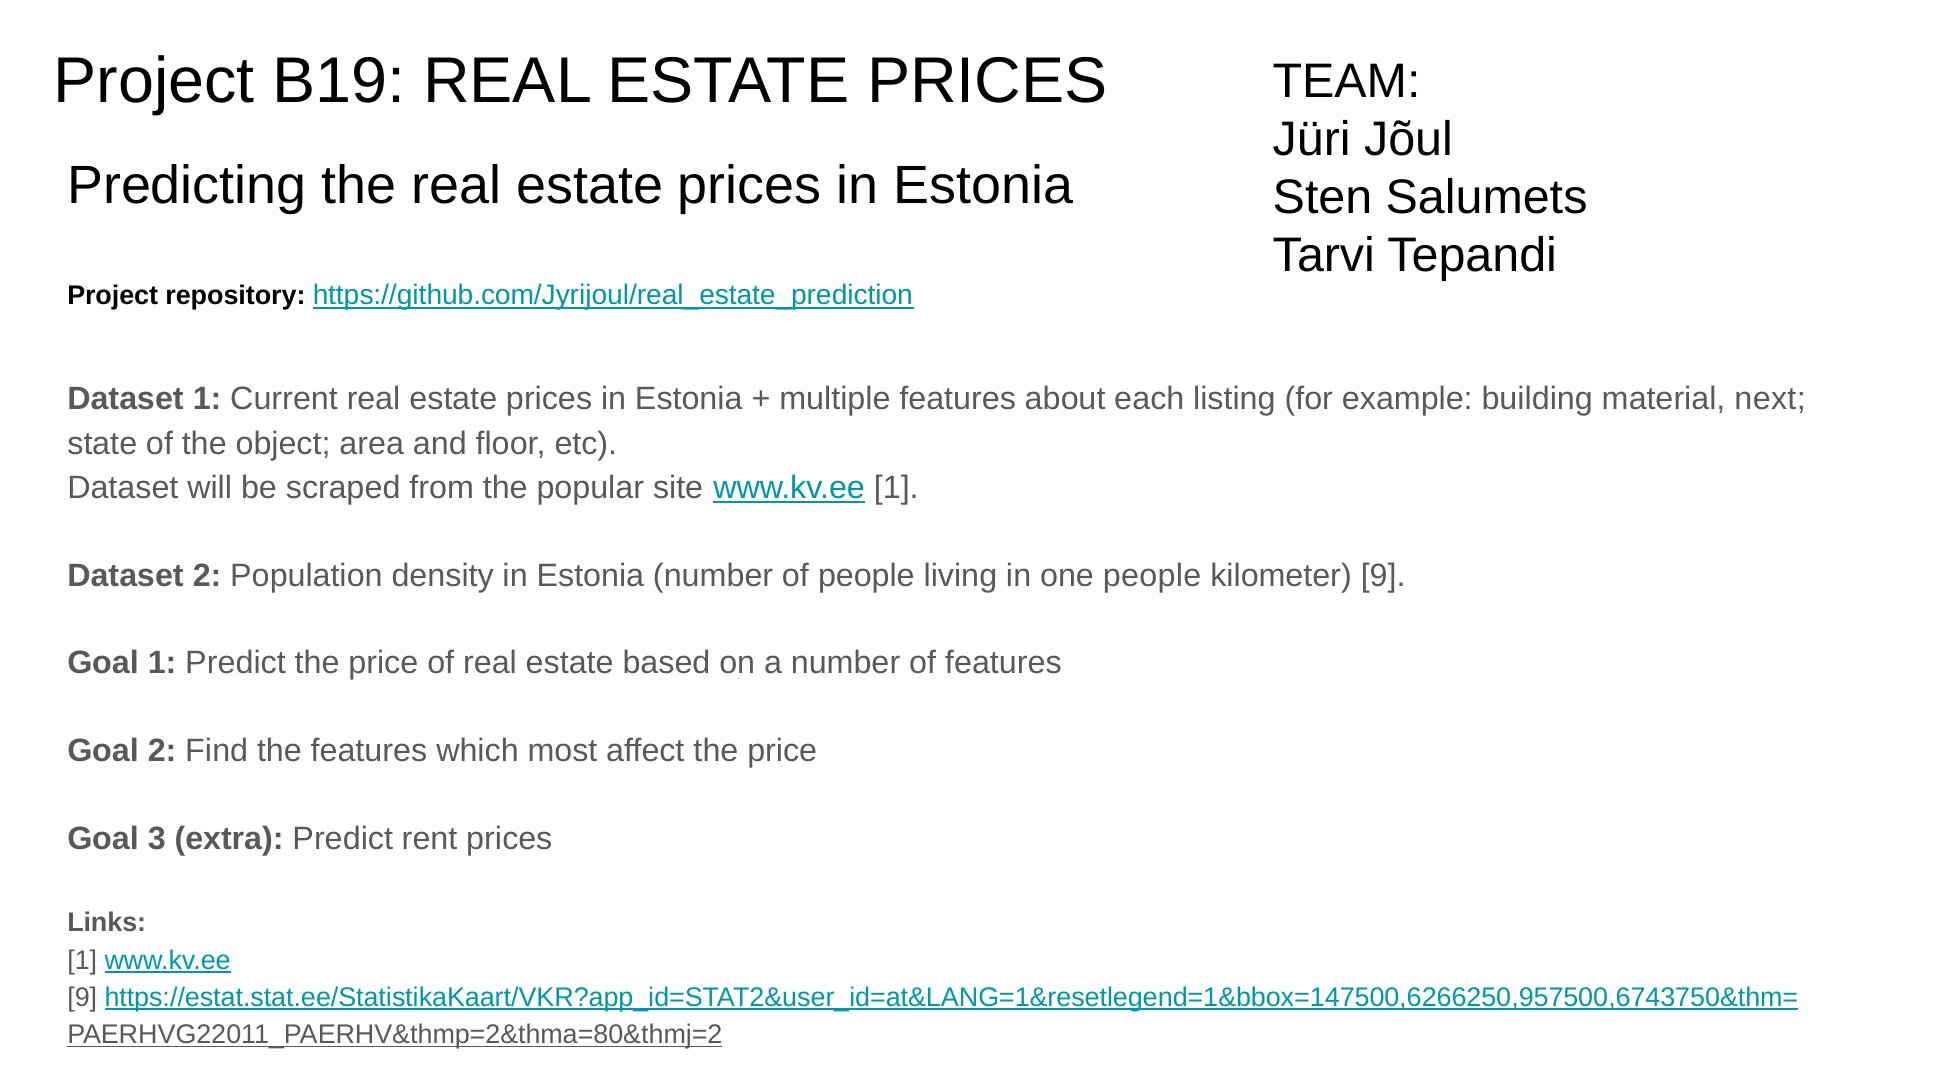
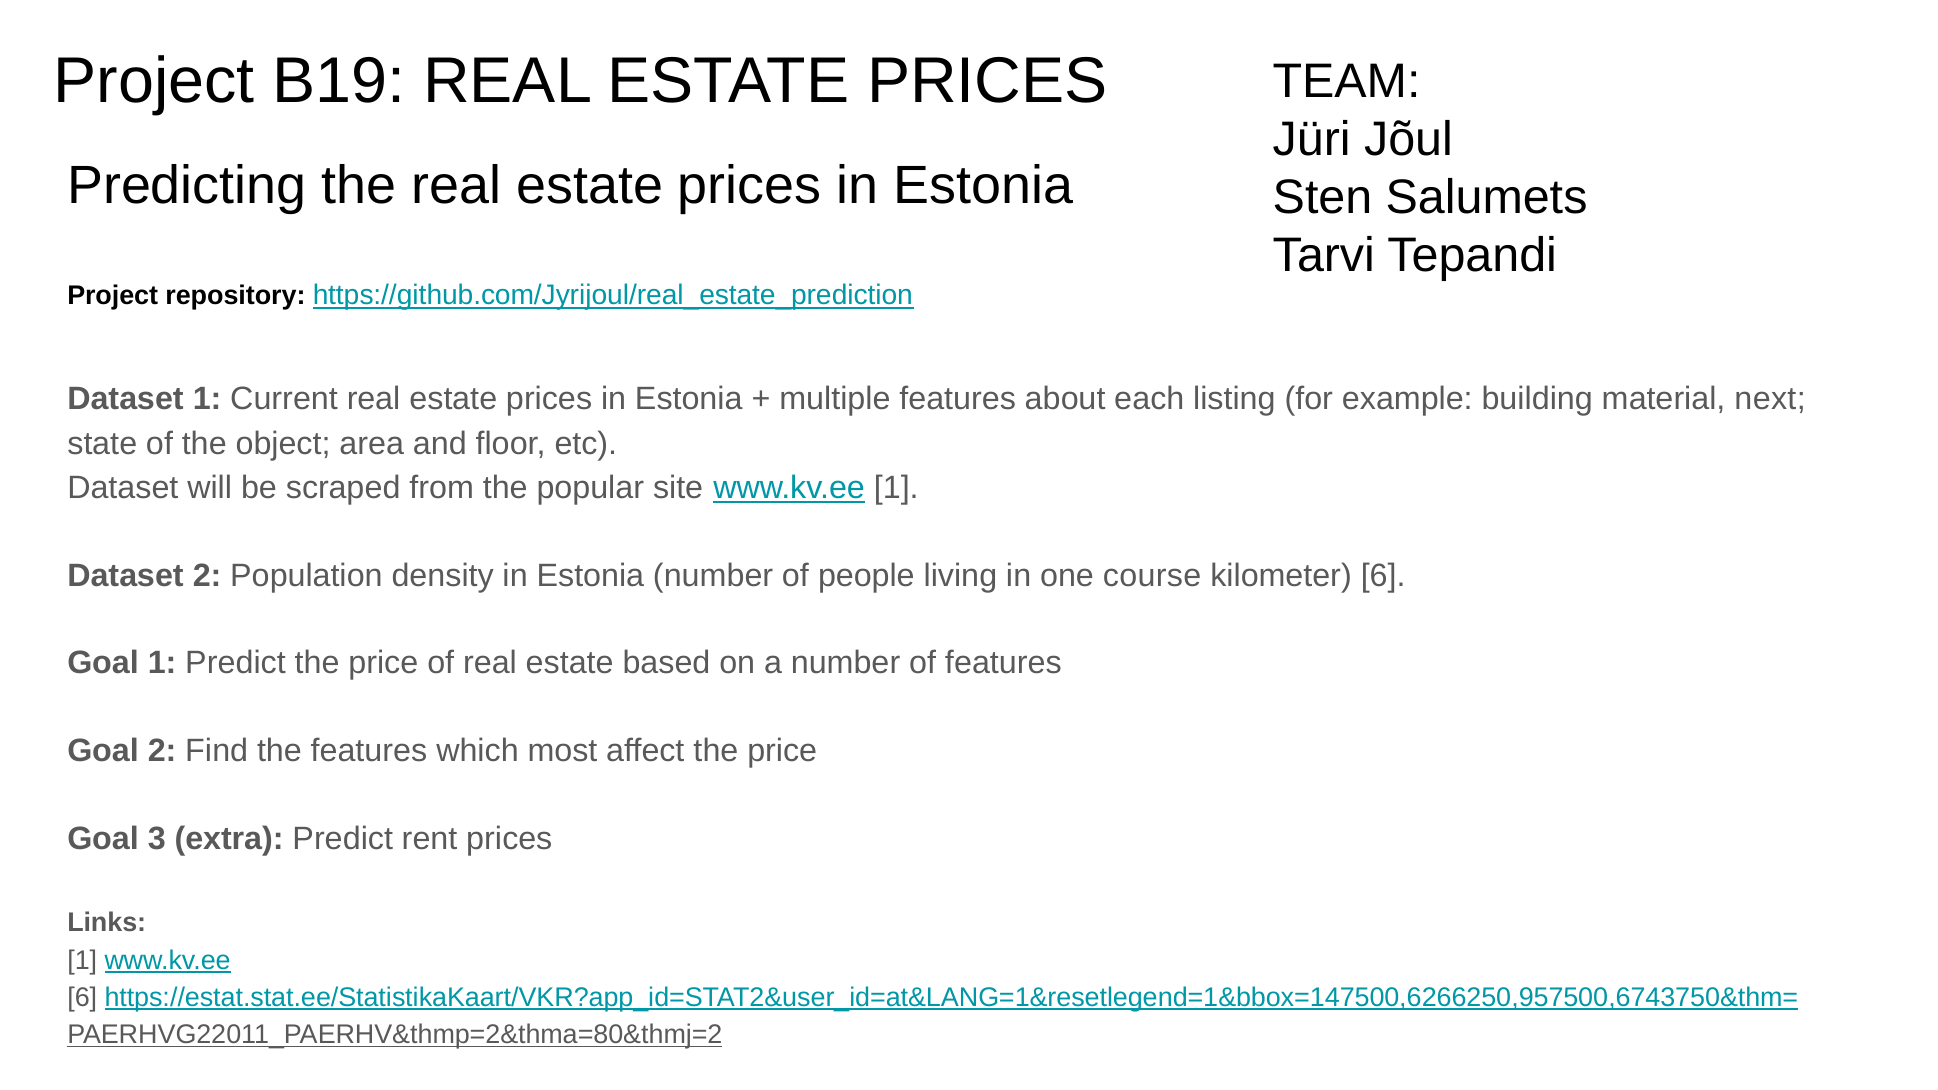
one people: people -> course (1152, 576)
kilometer 9: 9 -> 6 (1383, 576)
9: 9 -> 6 (82, 997)
